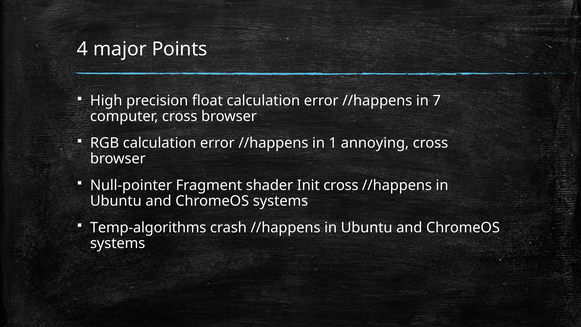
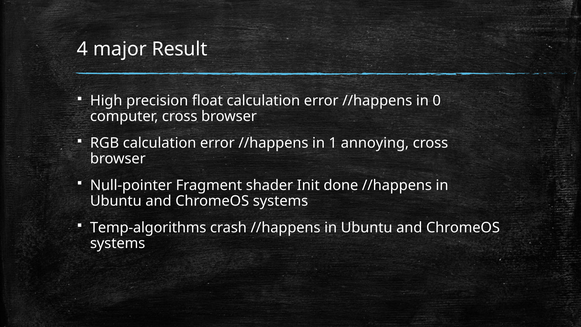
Points: Points -> Result (180, 49)
7: 7 -> 0 (437, 101)
Init cross: cross -> done (341, 185)
